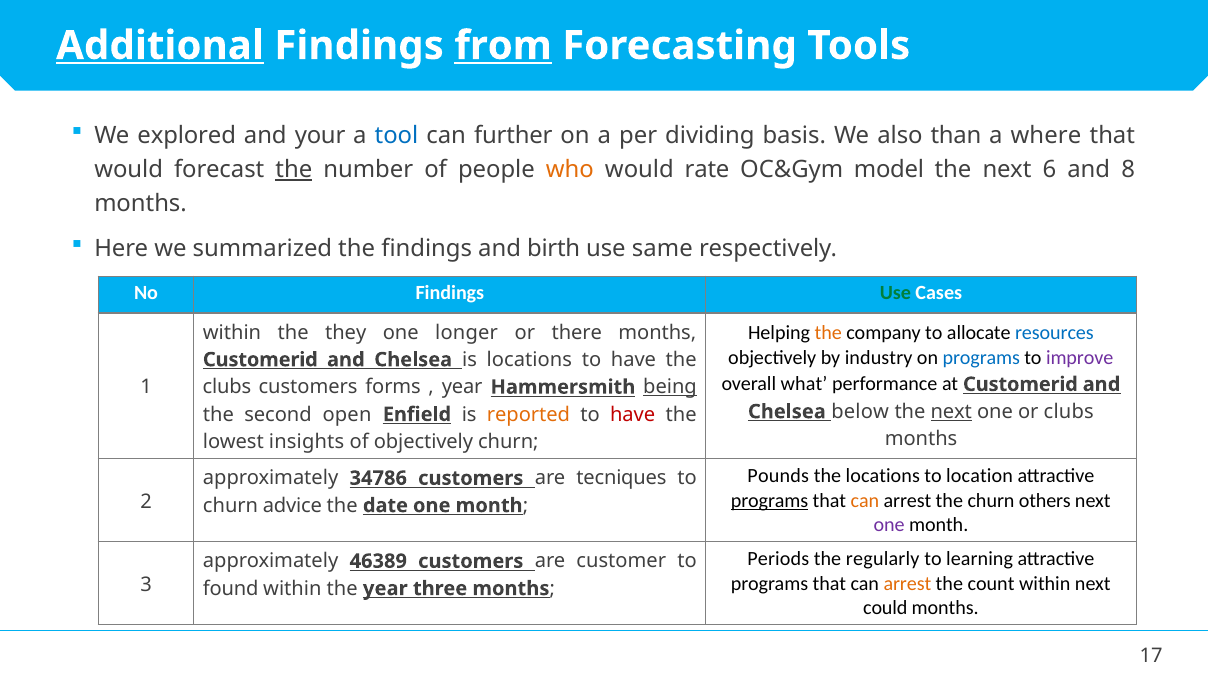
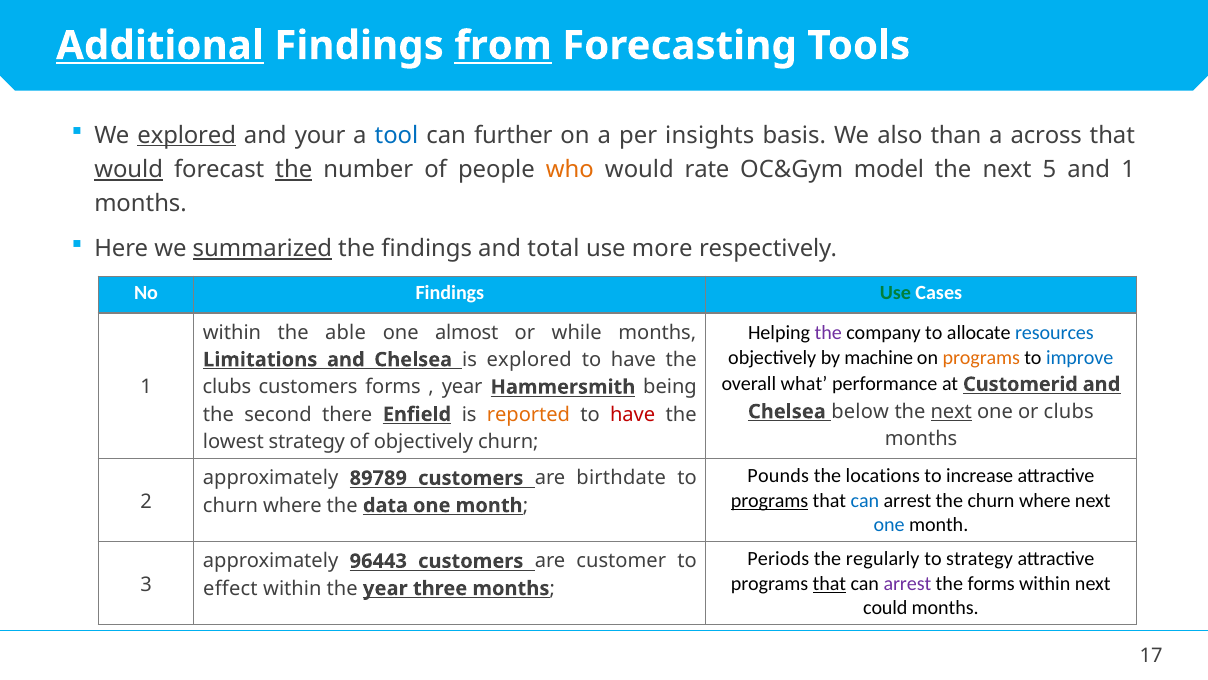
explored underline: none -> present (187, 135)
dividing: dividing -> insights (710, 135)
where: where -> across (1046, 135)
would underline: none -> present (129, 169)
6: 6 -> 5 (1049, 169)
and 8: 8 -> 1 (1128, 169)
summarized underline: none -> present (262, 248)
birth: birth -> total (553, 248)
same: same -> more (662, 248)
the colour: orange -> purple (828, 333)
they: they -> able (346, 332)
longer: longer -> almost (467, 332)
there: there -> while (577, 332)
industry: industry -> machine (879, 357)
programs colour: blue -> orange (981, 357)
improve colour: purple -> blue (1080, 357)
Customerid: Customerid -> Limitations (260, 359)
is locations: locations -> explored (529, 359)
being underline: present -> none (670, 387)
open: open -> there (347, 414)
lowest insights: insights -> strategy (307, 441)
location: location -> increase (980, 476)
34786: 34786 -> 89789 (378, 478)
tecniques: tecniques -> birthdate (621, 478)
can colour: orange -> blue (865, 500)
the churn others: others -> where (1045, 500)
advice: advice -> where (292, 505)
date: date -> data (385, 505)
one colour: purple -> blue (889, 525)
to learning: learning -> strategy (980, 558)
46389: 46389 -> 96443 (378, 561)
that underline: none -> present (829, 583)
arrest colour: orange -> purple (907, 583)
the count: count -> forms (991, 583)
found: found -> effect (230, 588)
